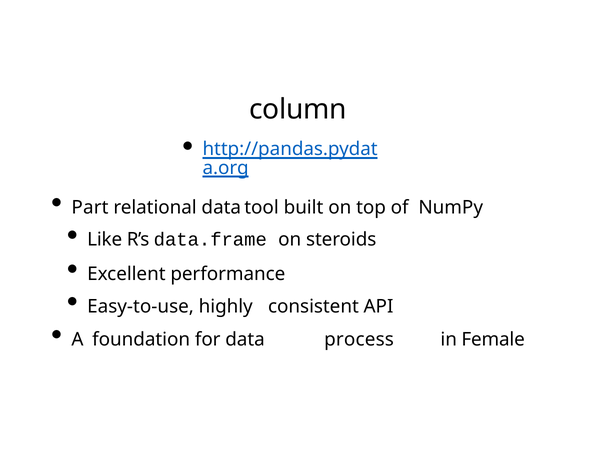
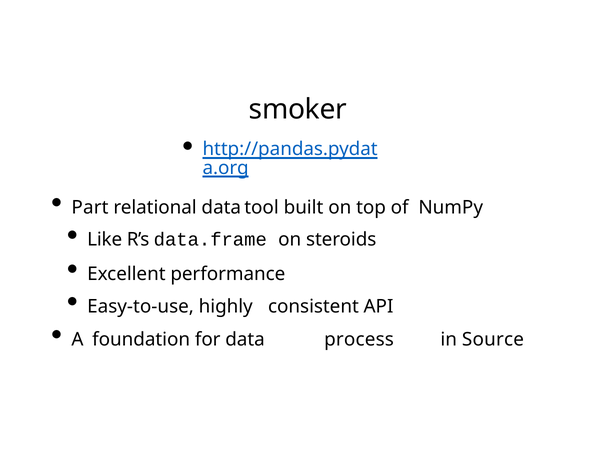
column: column -> smoker (298, 110)
Female: Female -> Source (493, 340)
